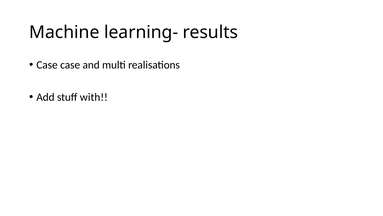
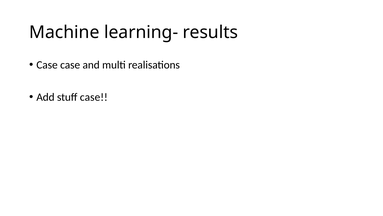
stuff with: with -> case (94, 97)
